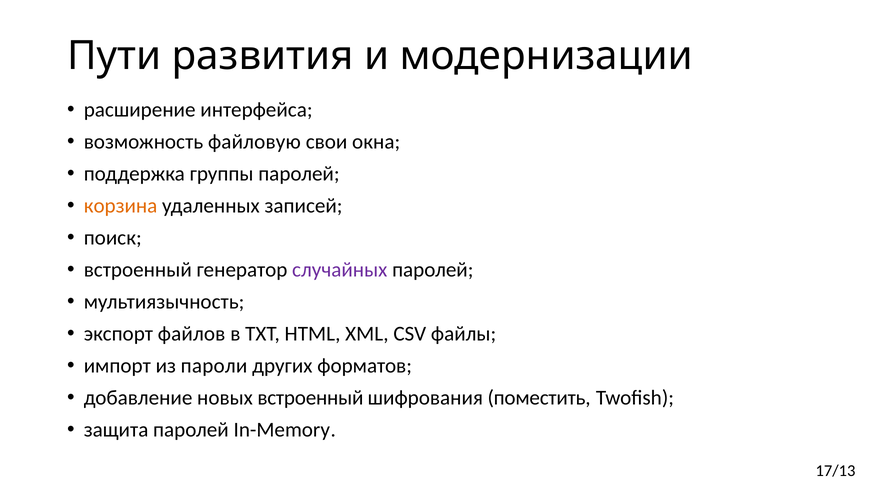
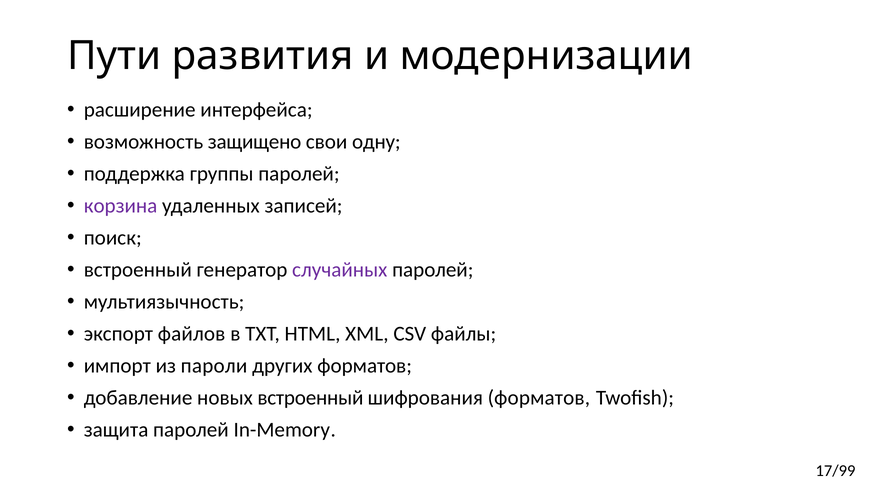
файловую: файловую -> защищено (255, 142)
окна: окна -> одну (376, 142)
корзина colour: orange -> purple (121, 206)
шифрования поместить: поместить -> форматов (539, 398)
17/13: 17/13 -> 17/99 (835, 471)
